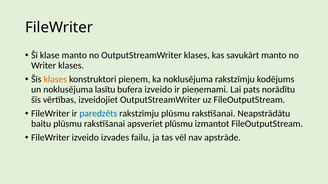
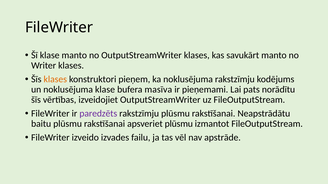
noklusējuma lasītu: lasītu -> klase (105, 90)
bufera izveido: izveido -> masīva (158, 90)
paredzēts colour: blue -> purple (98, 114)
